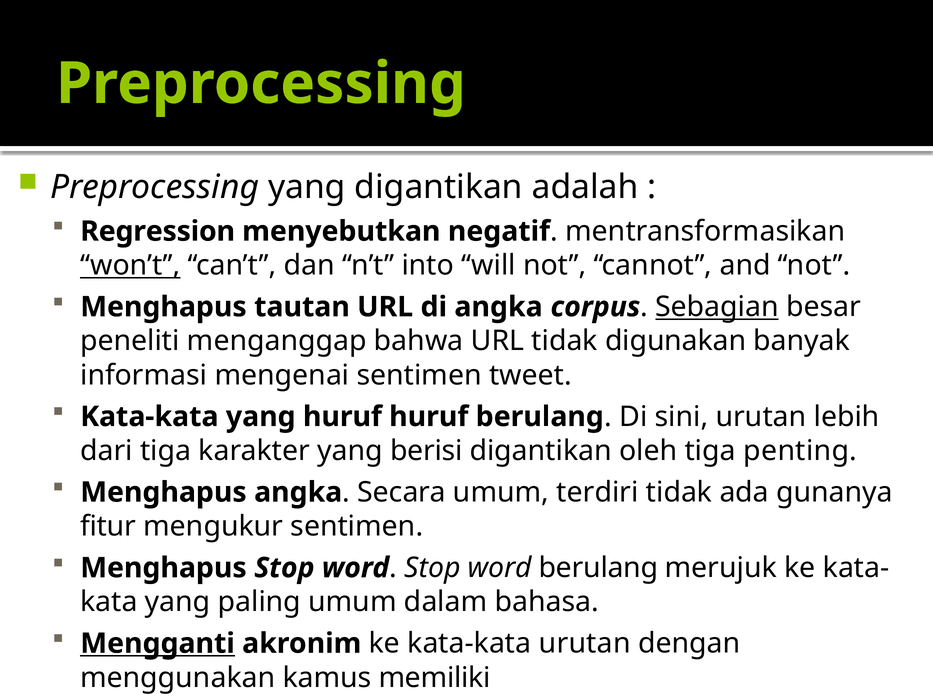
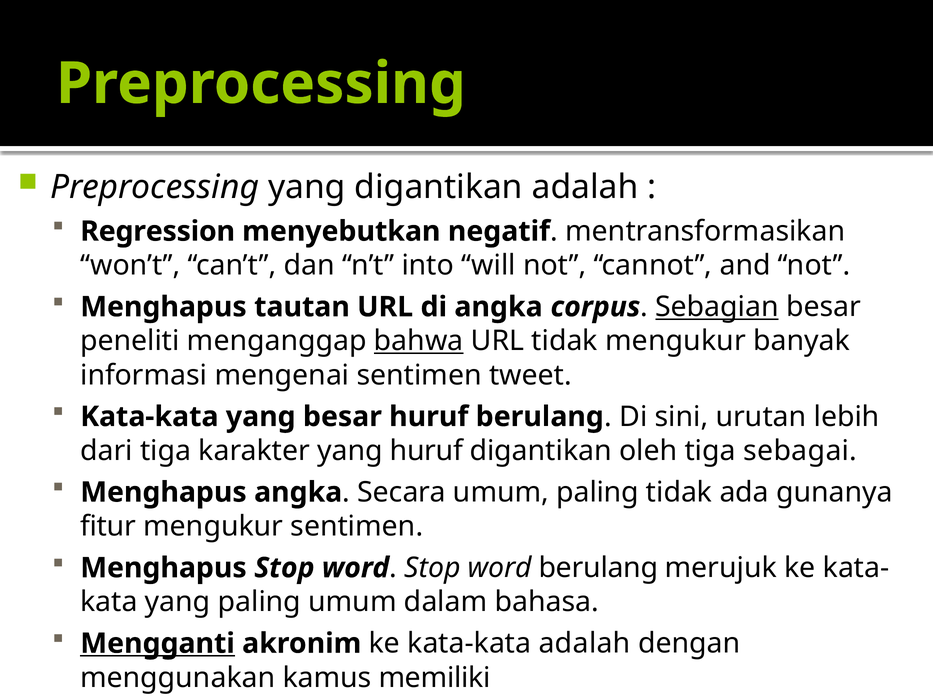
won’t underline: present -> none (130, 266)
bahwa underline: none -> present (419, 341)
tidak digunakan: digunakan -> mengukur (676, 341)
yang huruf: huruf -> besar (342, 417)
yang berisi: berisi -> huruf (426, 451)
penting: penting -> sebagai (800, 451)
umum terdiri: terdiri -> paling (598, 493)
kata-kata urutan: urutan -> adalah (585, 644)
